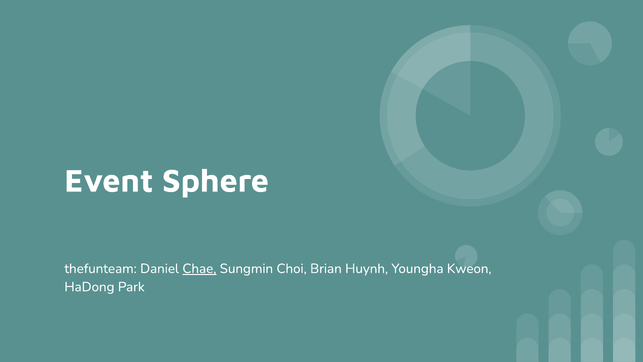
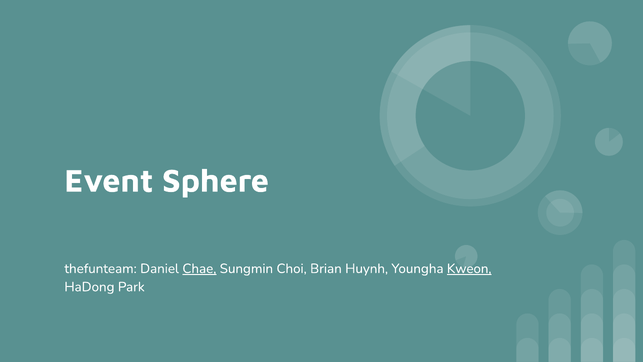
Kweon underline: none -> present (469, 268)
